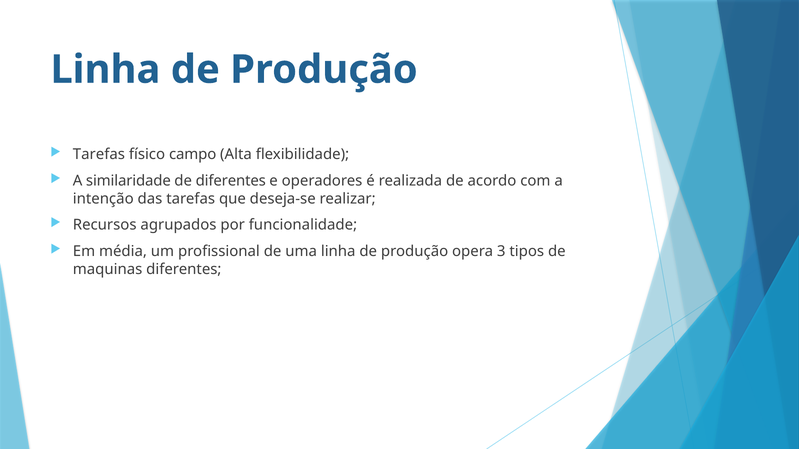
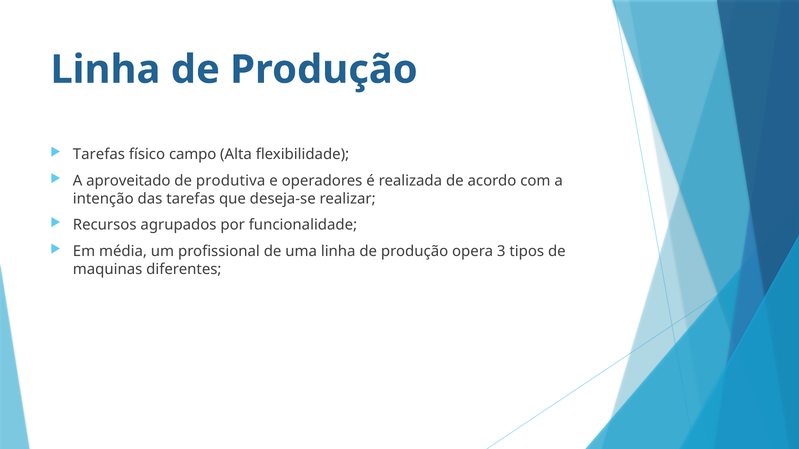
similaridade: similaridade -> aproveitado (128, 181)
de diferentes: diferentes -> produtiva (231, 181)
